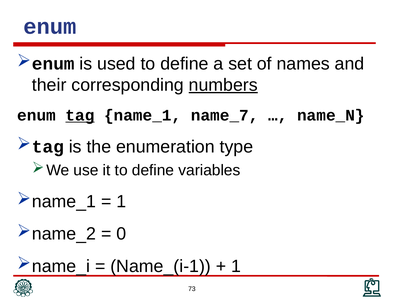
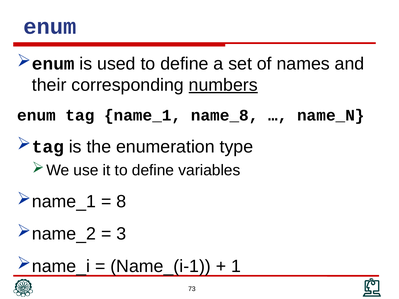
tag underline: present -> none (80, 115)
name_7: name_7 -> name_8 (225, 115)
1: 1 -> 8 (121, 202)
0: 0 -> 3 (121, 234)
